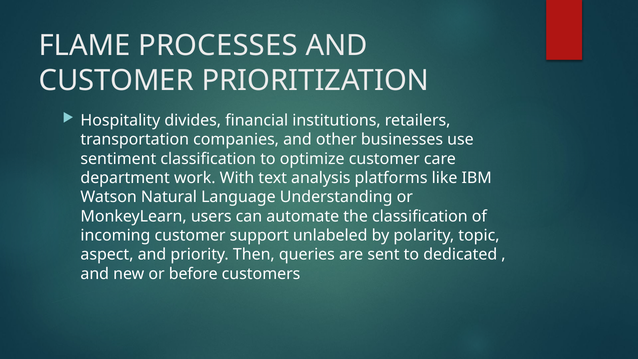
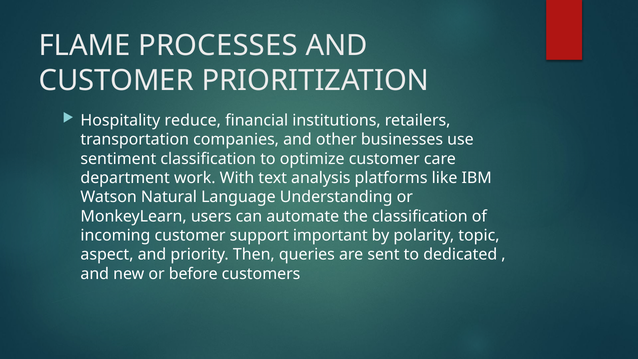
divides: divides -> reduce (193, 121)
unlabeled: unlabeled -> important (330, 235)
